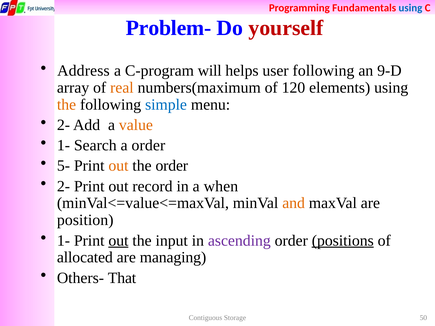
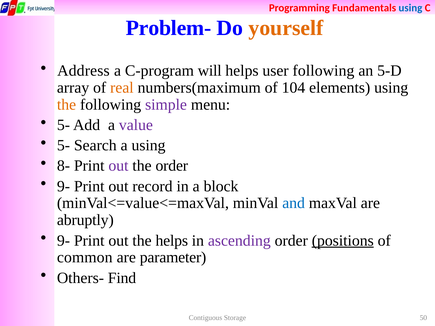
yourself colour: red -> orange (286, 28)
9-D: 9-D -> 5-D (389, 71)
120: 120 -> 104 (293, 88)
simple colour: blue -> purple (166, 105)
2-: 2- -> 5- (63, 125)
value colour: orange -> purple (136, 125)
1-: 1- -> 5- (63, 145)
a order: order -> using (149, 145)
5-: 5- -> 8- (63, 166)
out colour: orange -> purple (118, 166)
2-: 2- -> 9- (63, 186)
when: when -> block (221, 186)
and colour: orange -> blue (294, 203)
position: position -> abruptly (85, 220)
1-: 1- -> 9- (63, 241)
out underline: present -> none (118, 241)
the input: input -> helps (172, 241)
allocated: allocated -> common (85, 258)
managing: managing -> parameter (173, 258)
That: That -> Find (122, 278)
